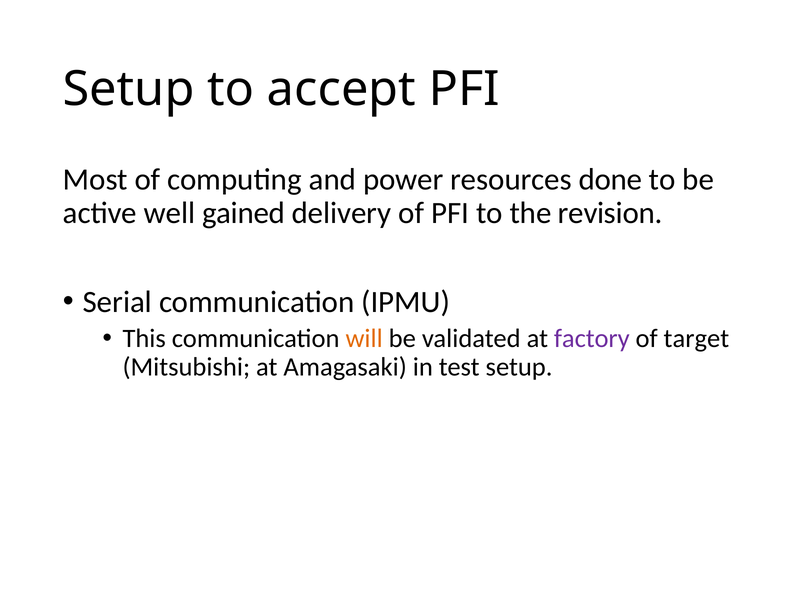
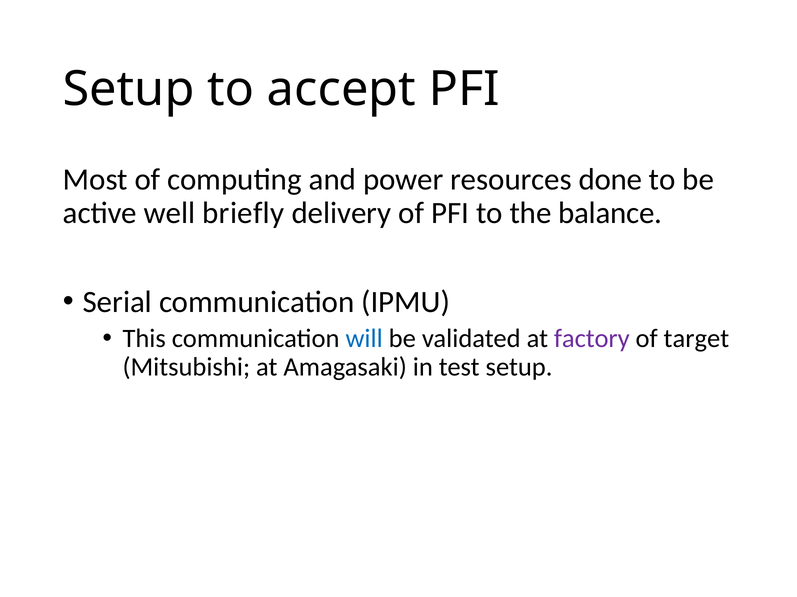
gained: gained -> briefly (243, 213)
revision: revision -> balance (610, 213)
will colour: orange -> blue (364, 339)
